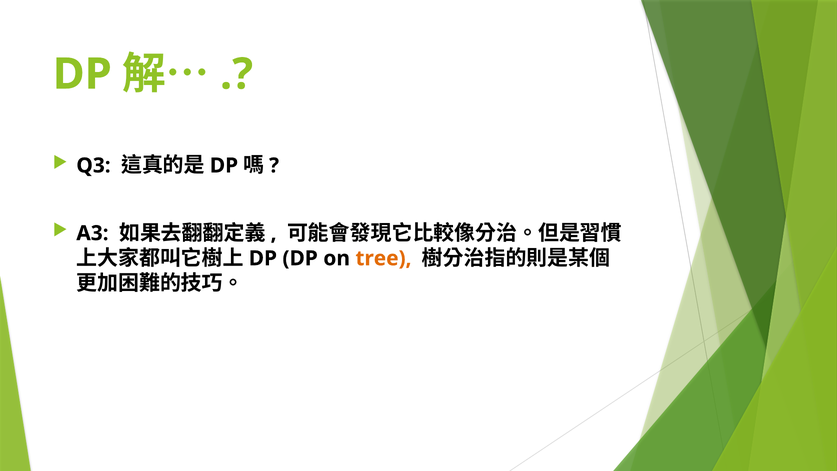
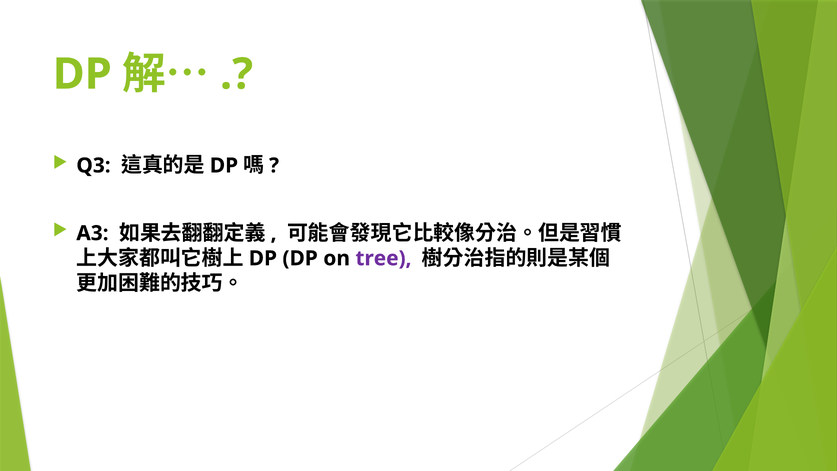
tree colour: orange -> purple (383, 258)
